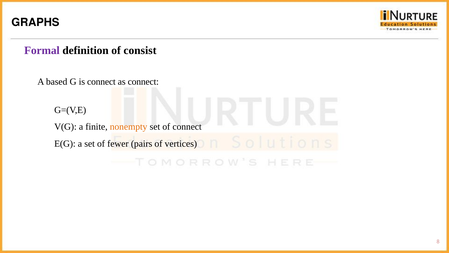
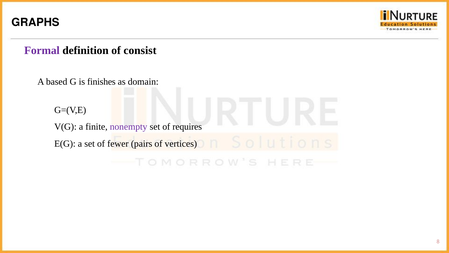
is connect: connect -> finishes (101, 82)
as connect: connect -> domain (143, 82)
nonempty colour: orange -> purple (129, 127)
of connect: connect -> requires (187, 127)
